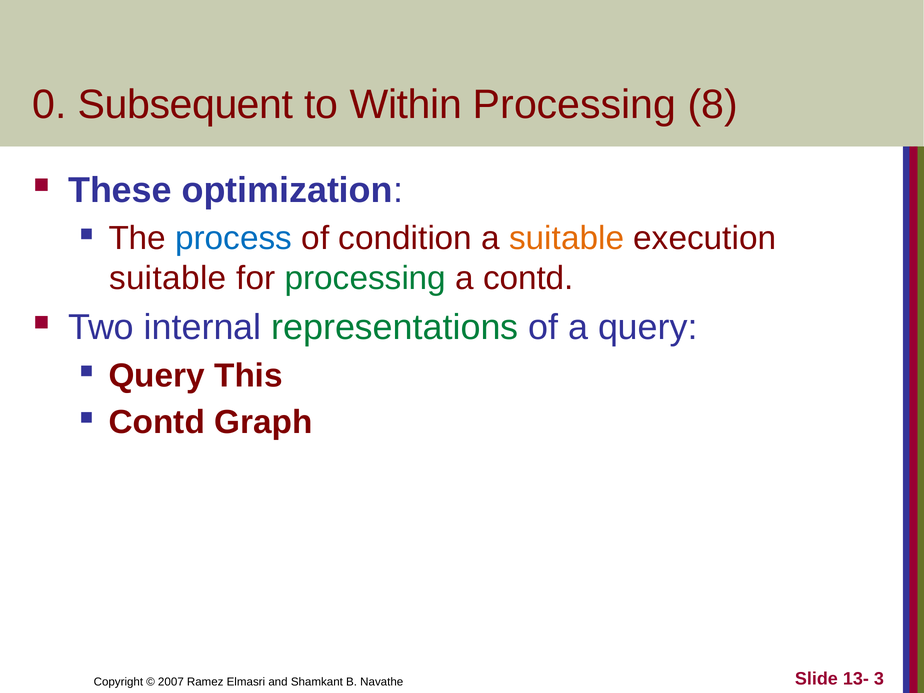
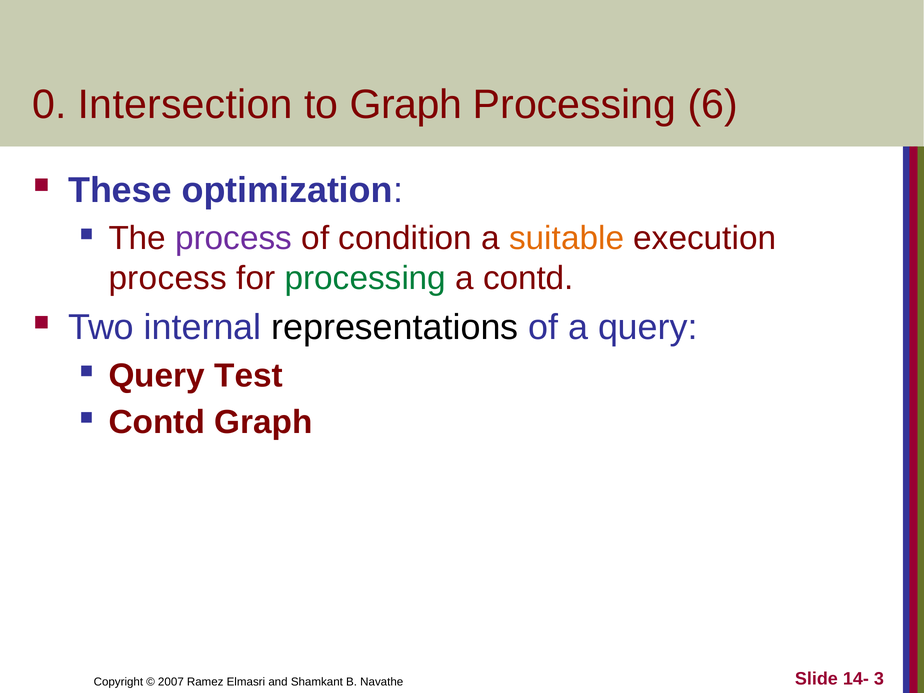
Subsequent: Subsequent -> Intersection (185, 104)
to Within: Within -> Graph (406, 104)
8: 8 -> 6 (713, 104)
process colour: blue -> purple (234, 238)
suitable: suitable -> process (168, 278)
representations colour: green -> black (395, 327)
This: This -> Test (249, 376)
13-: 13- -> 14- (856, 679)
